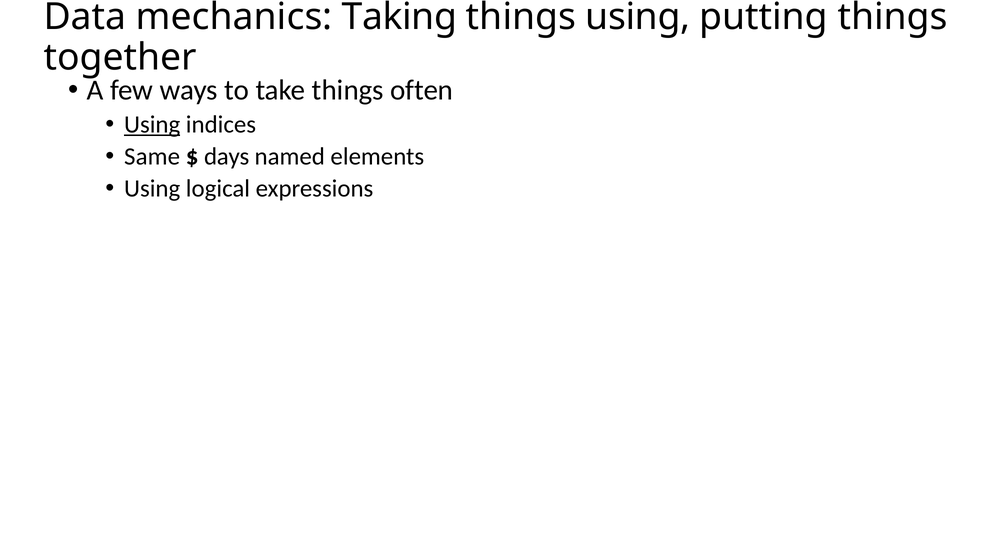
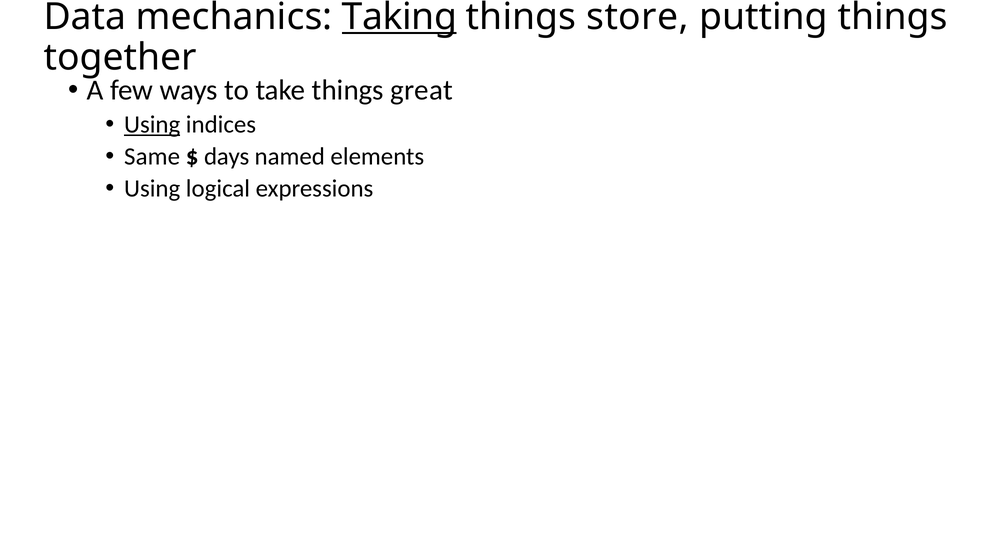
Taking underline: none -> present (399, 17)
things using: using -> store (637, 17)
often: often -> great (422, 90)
